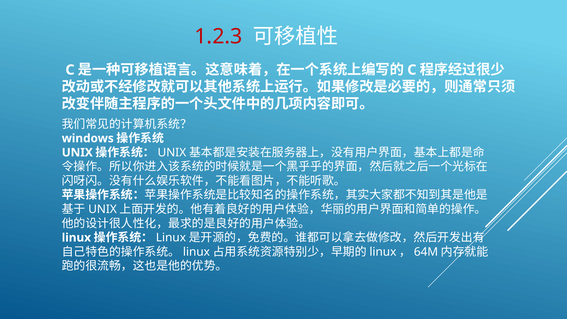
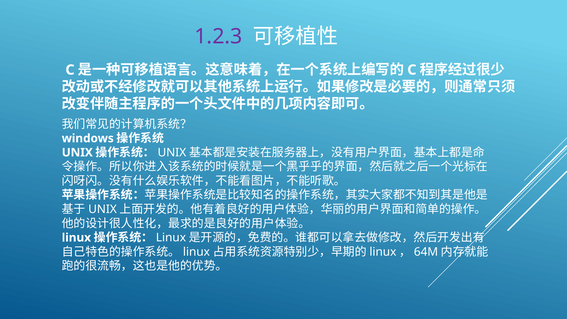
1.2.3 colour: red -> purple (218, 37)
